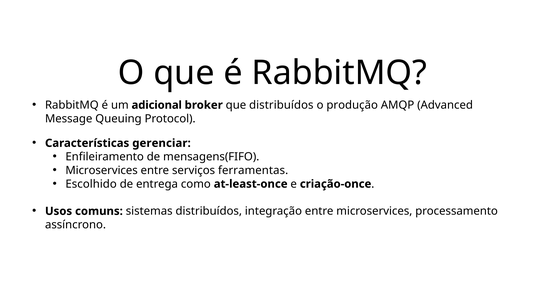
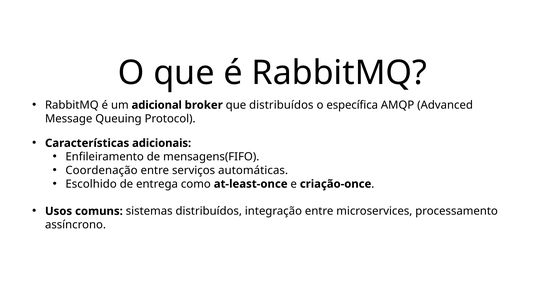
produção: produção -> específica (352, 105)
gerenciar: gerenciar -> adicionais (162, 143)
Microservices: Microservices -> Coordenação (101, 171)
ferramentas: ferramentas -> automáticas (253, 171)
